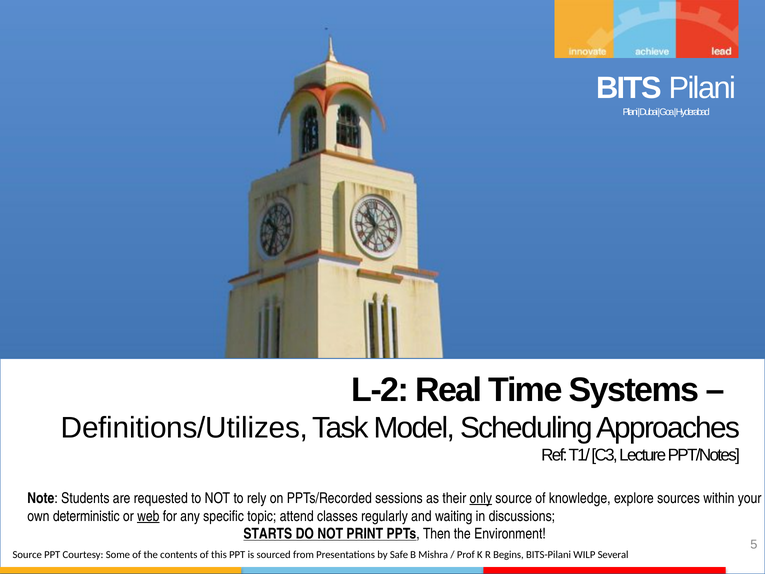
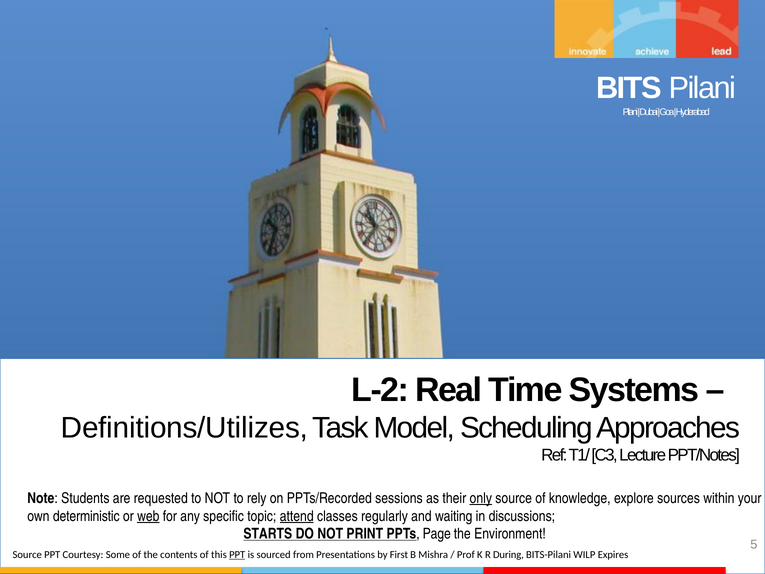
attend underline: none -> present (297, 516)
Then: Then -> Page (437, 534)
PPT underline: none -> present (237, 554)
Safe: Safe -> First (399, 554)
Begins: Begins -> During (508, 554)
Several: Several -> Expires (613, 554)
